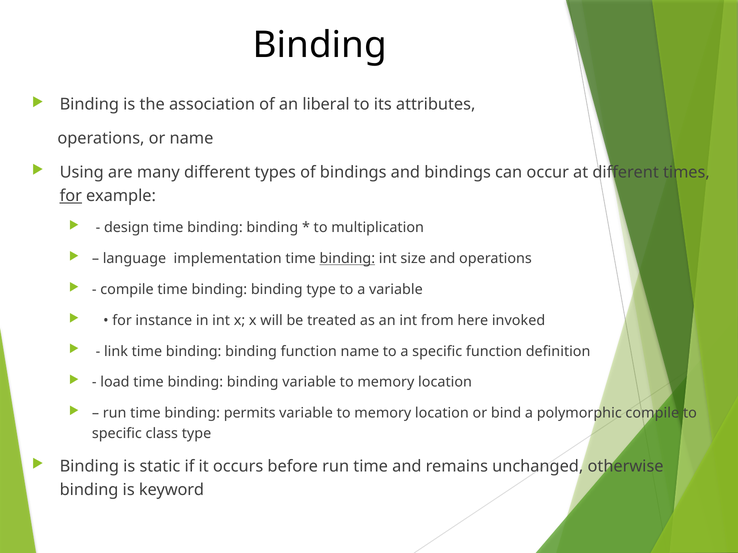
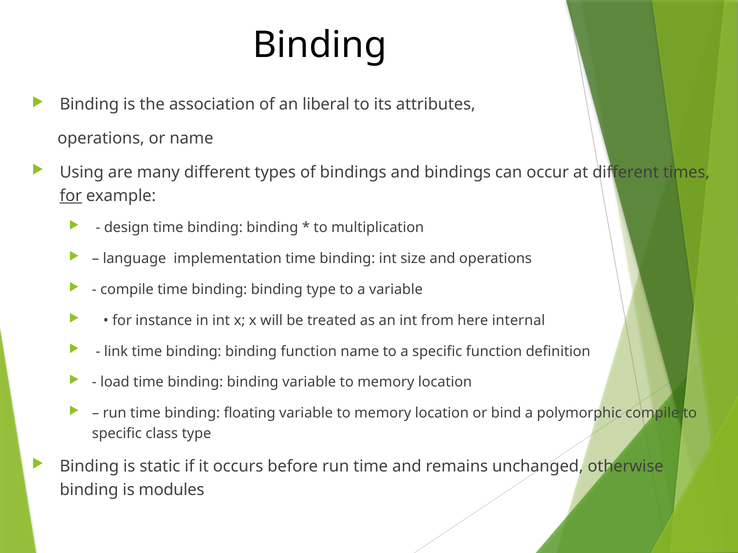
binding underline: present -> none (347, 259)
invoked: invoked -> internal (519, 321)
permits: permits -> floating (250, 413)
keyword: keyword -> modules (171, 490)
